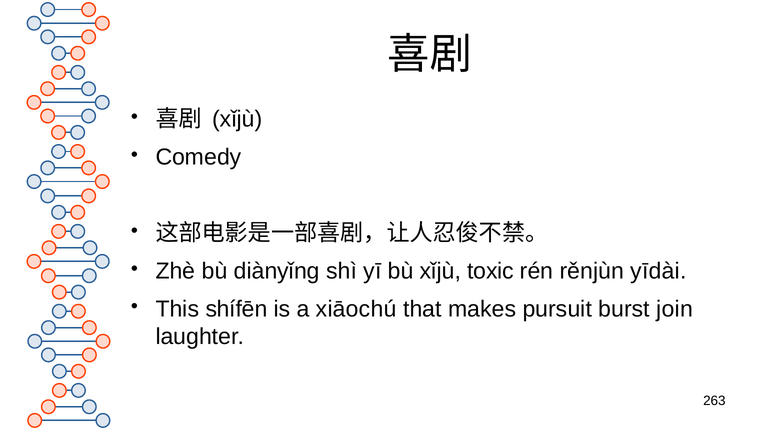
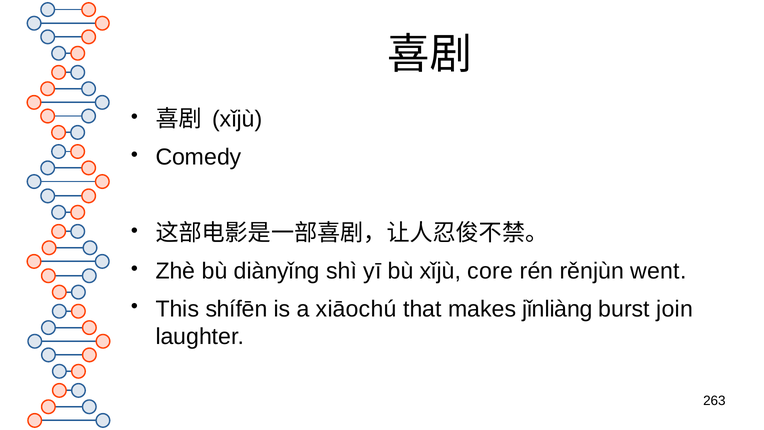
toxic: toxic -> core (490, 271)
yīdài: yīdài -> went (658, 271)
pursuit: pursuit -> jǐnliàng (557, 309)
